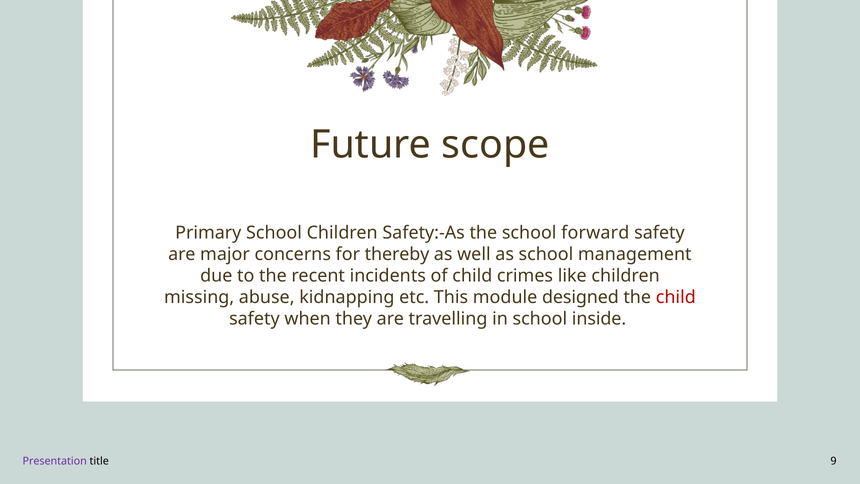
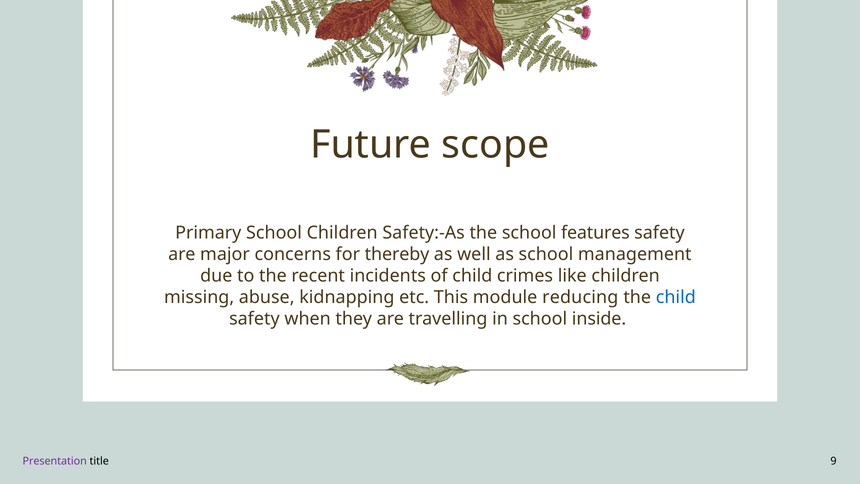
forward: forward -> features (595, 233)
designed: designed -> reducing (580, 297)
child colour: red -> blue (676, 297)
